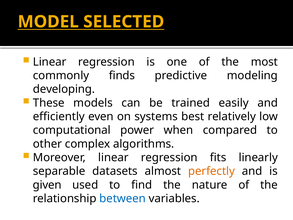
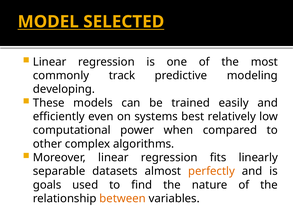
finds: finds -> track (122, 75)
given: given -> goals (47, 185)
between colour: blue -> orange (123, 198)
